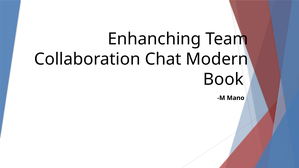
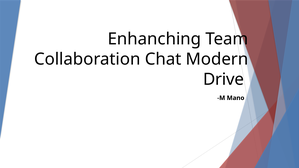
Book: Book -> Drive (224, 79)
